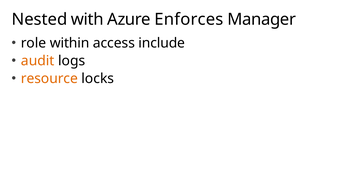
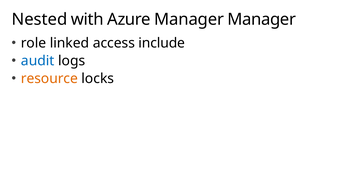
Azure Enforces: Enforces -> Manager (189, 20)
within: within -> linked (70, 43)
audit colour: orange -> blue (38, 61)
